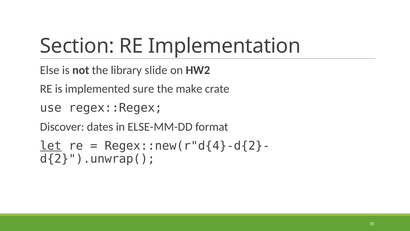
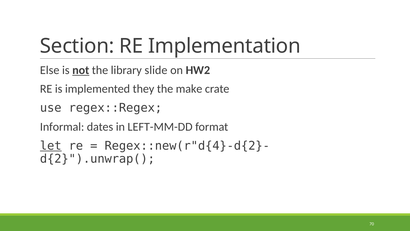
not underline: none -> present (81, 70)
sure: sure -> they (143, 89)
Discover: Discover -> Informal (62, 127)
ELSE-MM-DD: ELSE-MM-DD -> LEFT-MM-DD (160, 127)
